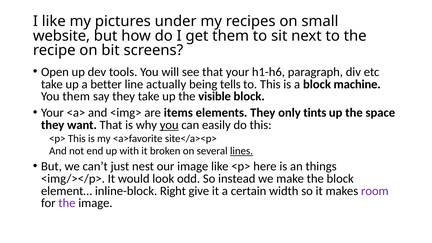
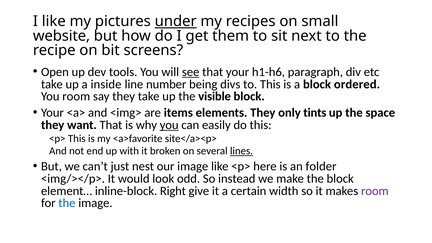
under underline: none -> present (176, 21)
see underline: none -> present (191, 72)
better: better -> inside (106, 84)
actually: actually -> number (166, 84)
tells: tells -> divs (230, 84)
machine: machine -> ordered (357, 84)
You them: them -> room (76, 96)
things: things -> folder (321, 166)
the colour: purple -> blue (67, 203)
